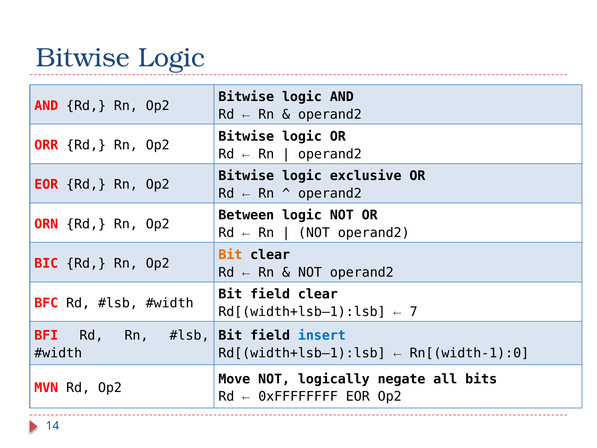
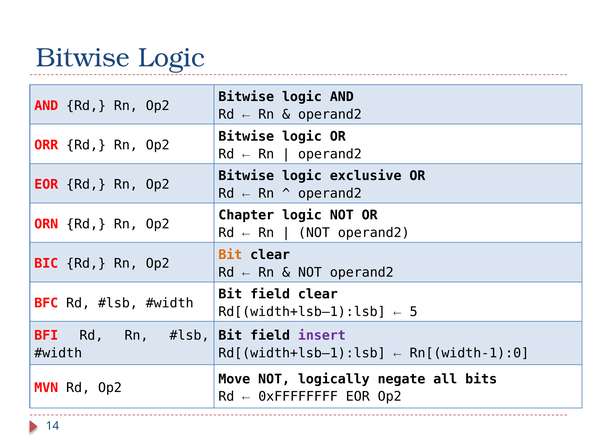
Between: Between -> Chapter (246, 215)
7: 7 -> 5 (414, 312)
insert colour: blue -> purple (322, 335)
